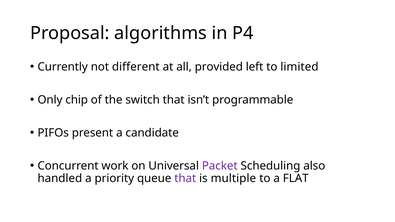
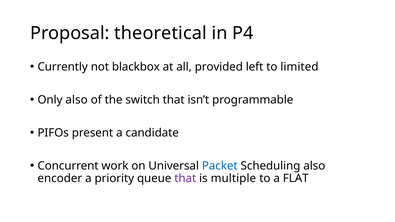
algorithms: algorithms -> theoretical (161, 33)
different: different -> blackbox (136, 67)
Only chip: chip -> also (77, 100)
Packet colour: purple -> blue (220, 166)
handled: handled -> encoder (60, 178)
